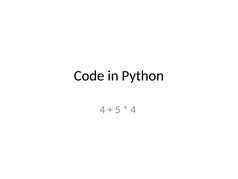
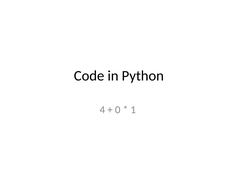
5: 5 -> 0 (118, 109)
4: 4 -> 1 (133, 109)
